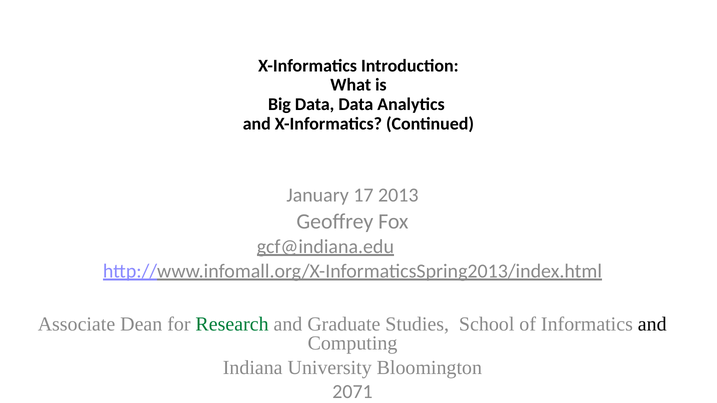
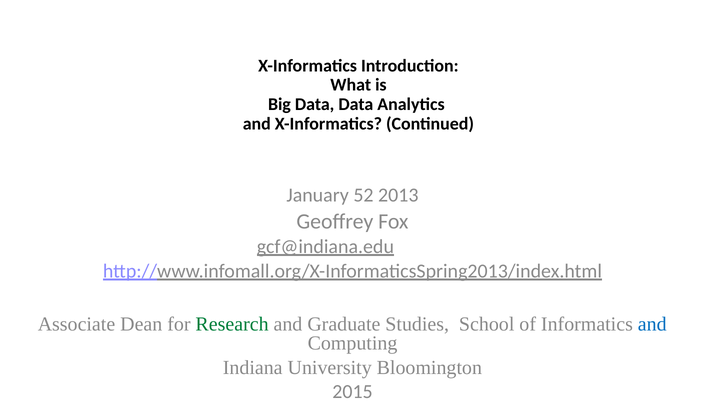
17: 17 -> 52 (363, 195)
and colour: black -> blue (652, 325)
2071: 2071 -> 2015 (353, 392)
